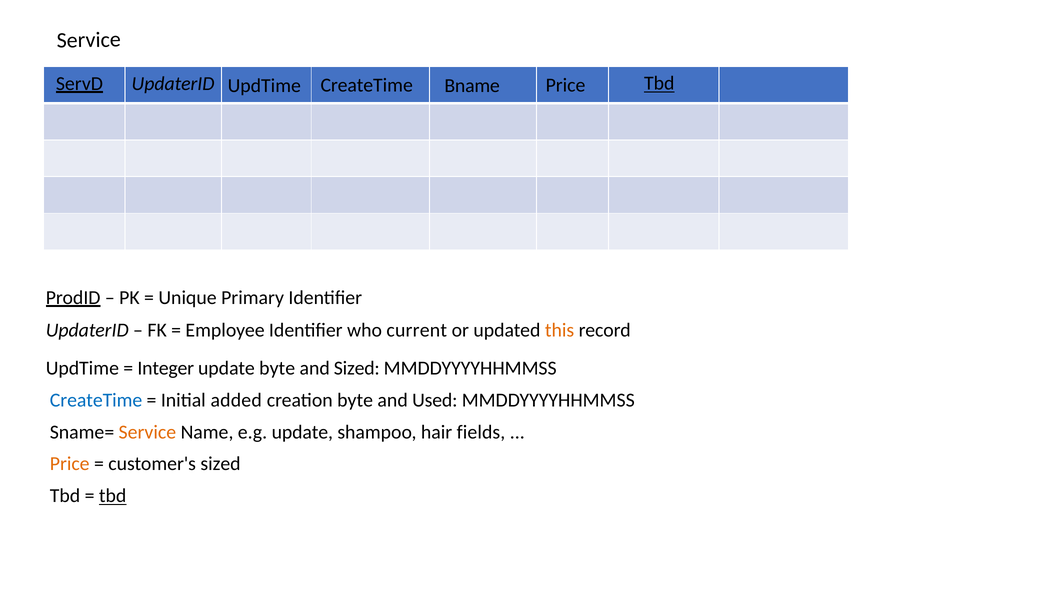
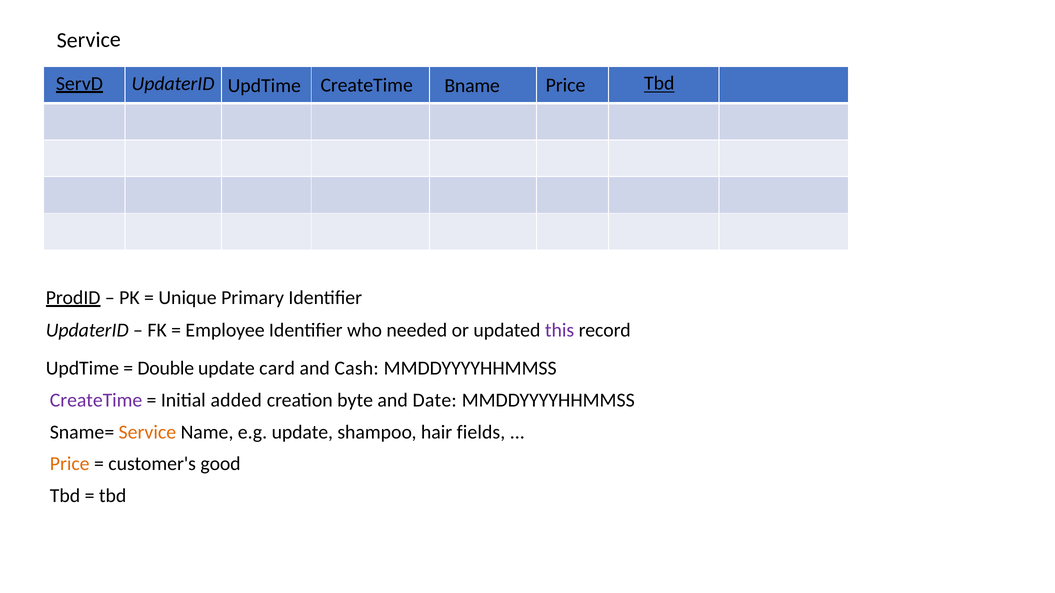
current: current -> needed (417, 330)
this colour: orange -> purple (560, 330)
Integer: Integer -> Double (166, 368)
update byte: byte -> card (277, 368)
and Sized: Sized -> Cash (357, 368)
CreateTime colour: blue -> purple (96, 400)
Used: Used -> Date (435, 400)
customer's sized: sized -> good (221, 464)
tbd underline: present -> none (113, 496)
